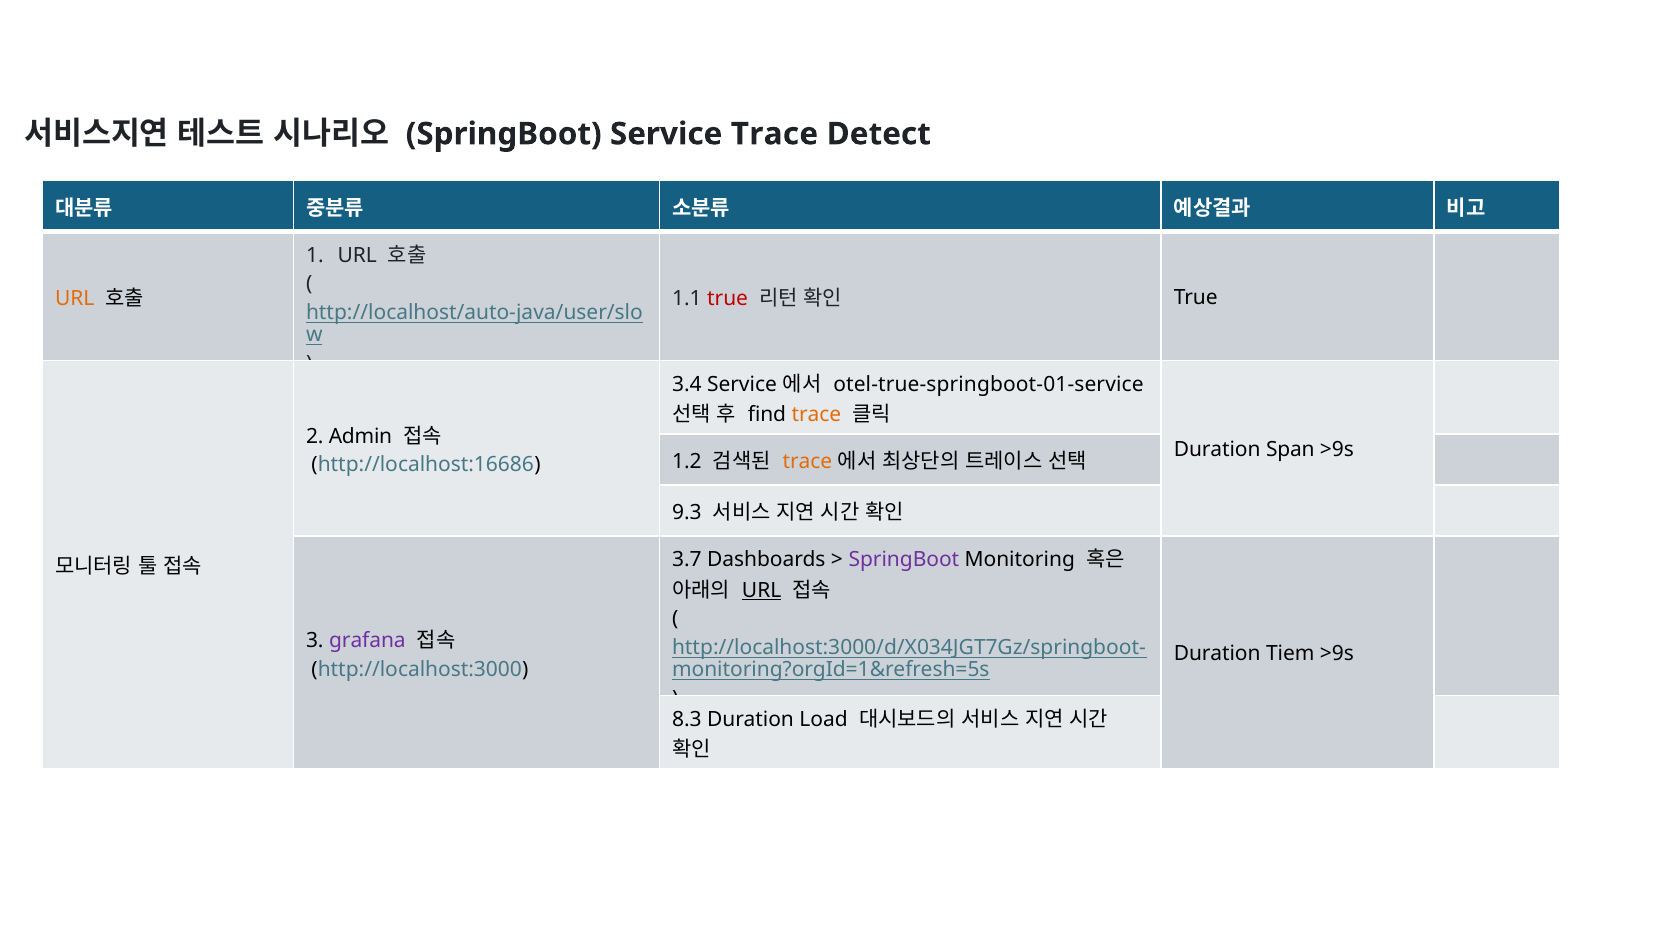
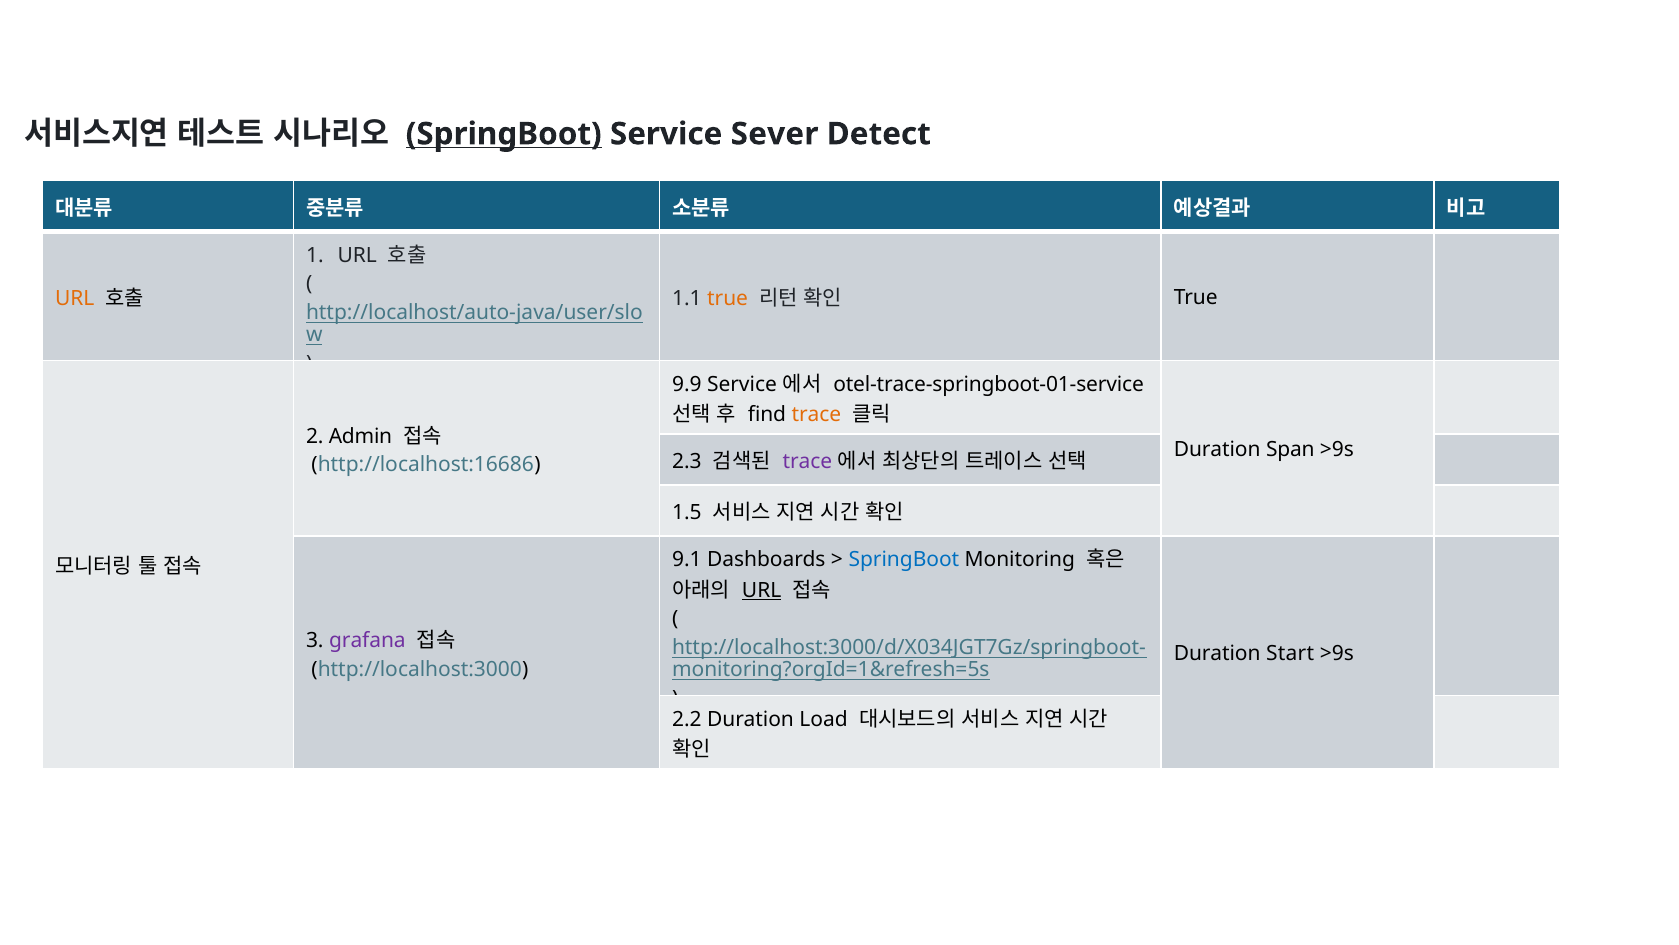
SpringBoot underline: none -> present (504, 134)
Service Trace: Trace -> Sever (775, 134)
true colour: red -> orange (728, 298)
3.4: 3.4 -> 9.9 (687, 384)
otel-true-springboot-01-service: otel-true-springboot-01-service -> otel-trace-springboot-01-service (989, 384)
1.2: 1.2 -> 2.3 (687, 462)
trace colour: orange -> purple (807, 462)
9.3: 9.3 -> 1.5 (687, 513)
3.7: 3.7 -> 9.1 (687, 560)
SpringBoot colour: purple -> blue (904, 560)
Tiem: Tiem -> Start (1290, 654)
8.3: 8.3 -> 2.2 (687, 719)
